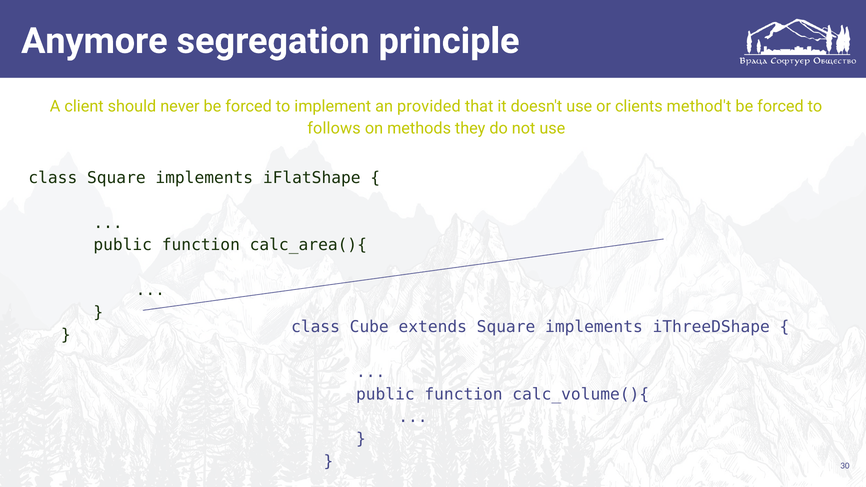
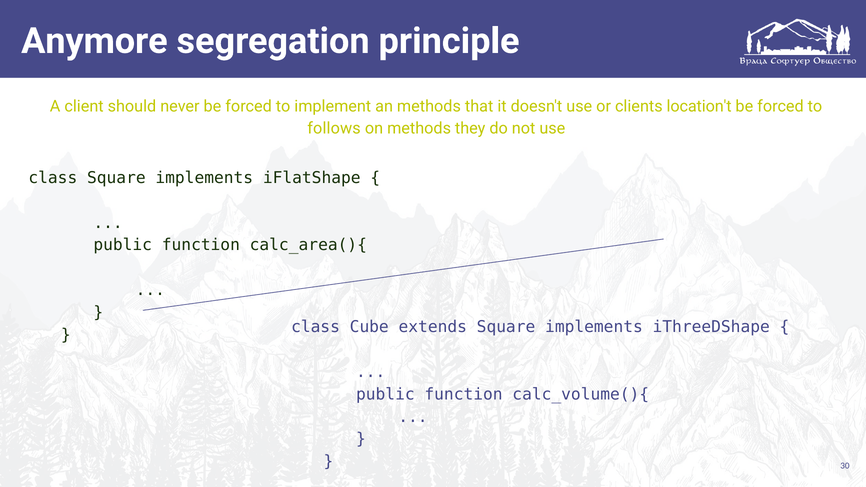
an provided: provided -> methods (429, 106)
method't: method't -> location't (699, 106)
